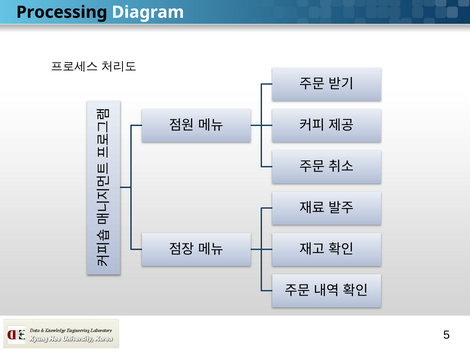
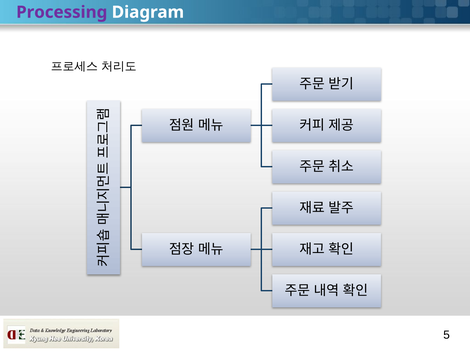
Processing colour: black -> purple (62, 12)
